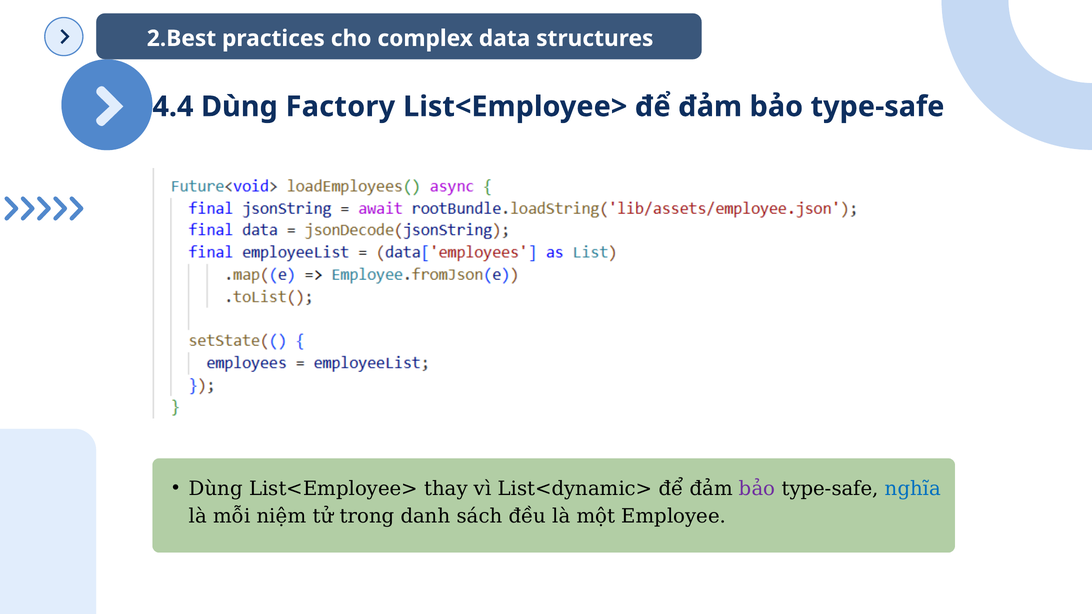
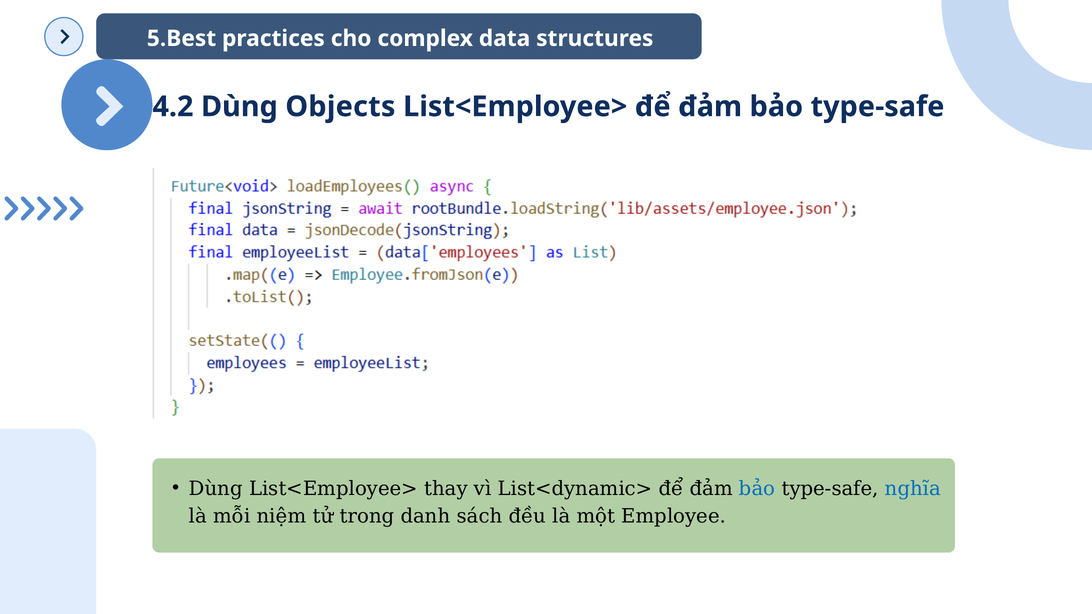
2.Best: 2.Best -> 5.Best (182, 38)
4.4: 4.4 -> 4.2 (173, 107)
Factory: Factory -> Objects (340, 107)
bảo colour: purple -> blue (757, 489)
